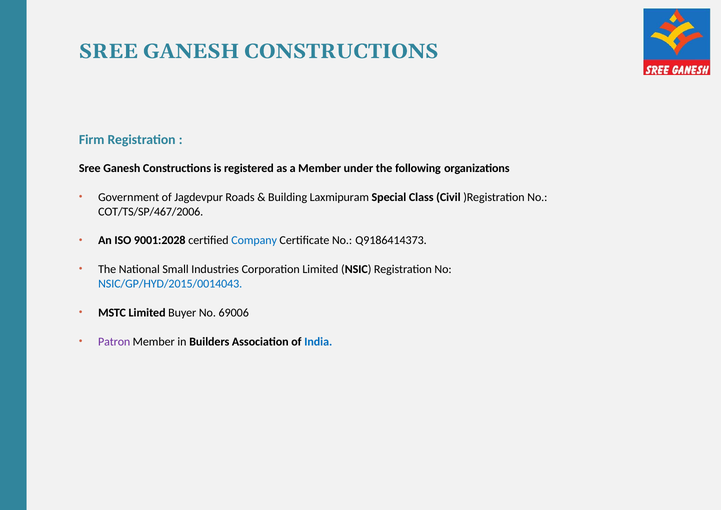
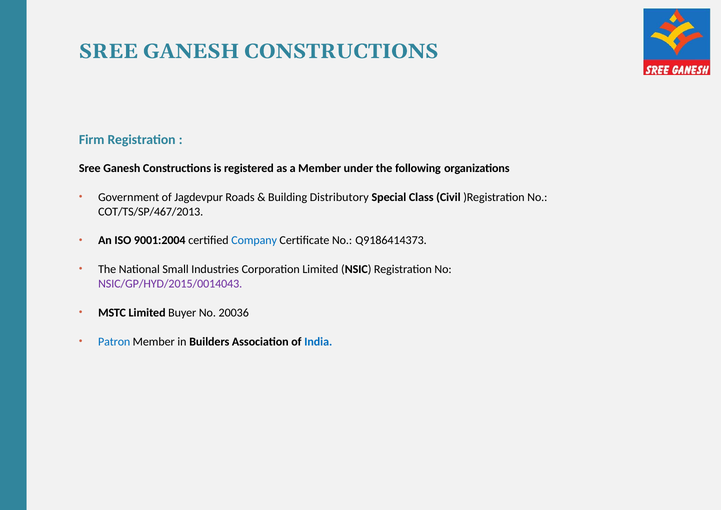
Laxmipuram: Laxmipuram -> Distributory (339, 197)
COT/TS/SP/467/2006: COT/TS/SP/467/2006 -> COT/TS/SP/467/2013 (151, 212)
9001:2028: 9001:2028 -> 9001:2004 (160, 240)
NSIC/GP/HYD/2015/0014043 colour: blue -> purple (170, 284)
69006: 69006 -> 20036 (234, 313)
Patron colour: purple -> blue (114, 342)
